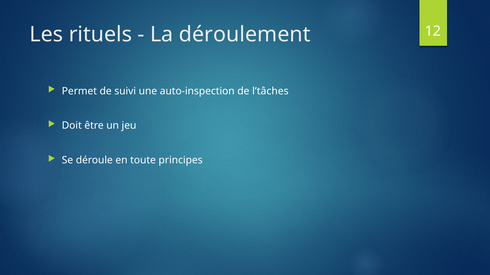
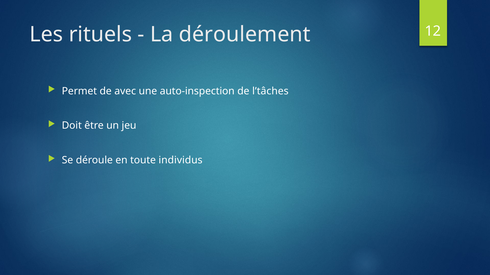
suivi: suivi -> avec (125, 91)
principes: principes -> individus (181, 161)
